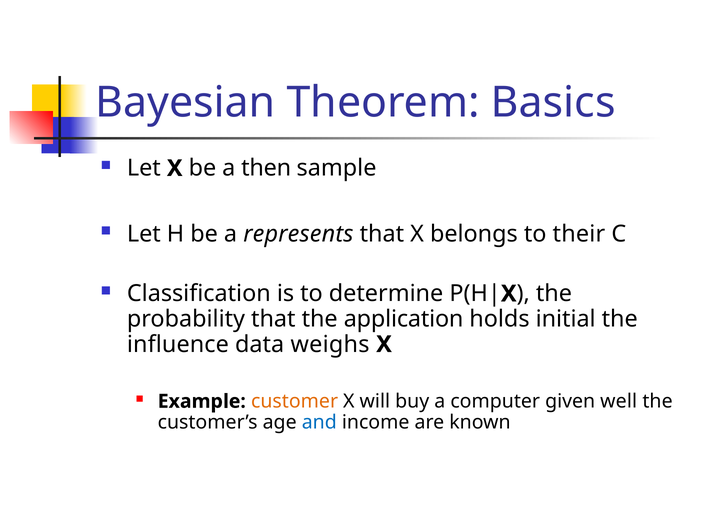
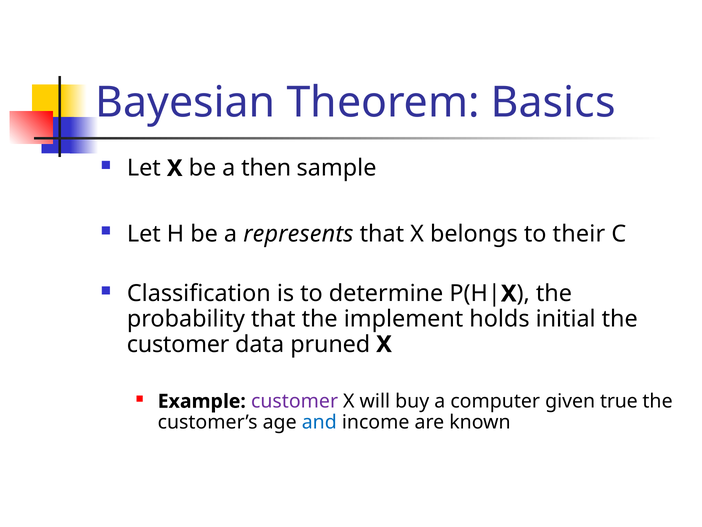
application: application -> implement (404, 319)
influence: influence -> customer (178, 344)
weighs: weighs -> pruned (330, 344)
customer colour: orange -> purple (295, 401)
well: well -> true (619, 401)
